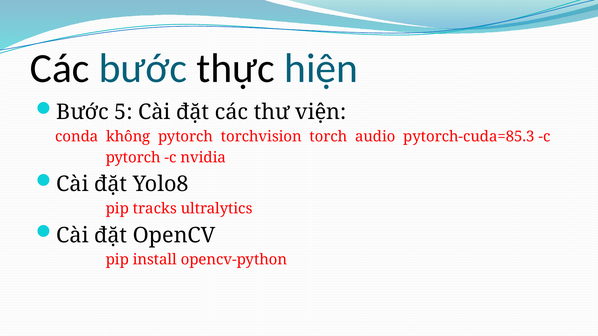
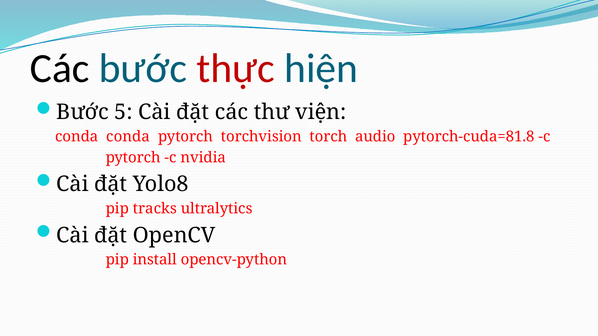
thực colour: black -> red (236, 69)
conda không: không -> conda (128, 137)
pytorch-cuda=85.3: pytorch-cuda=85.3 -> pytorch-cuda=81.8 (469, 137)
